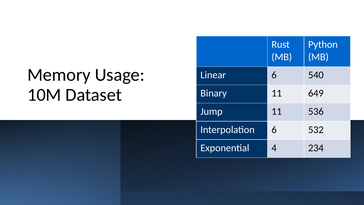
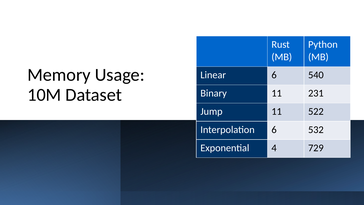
649: 649 -> 231 (316, 93)
536: 536 -> 522 (316, 111)
234: 234 -> 729 (316, 148)
